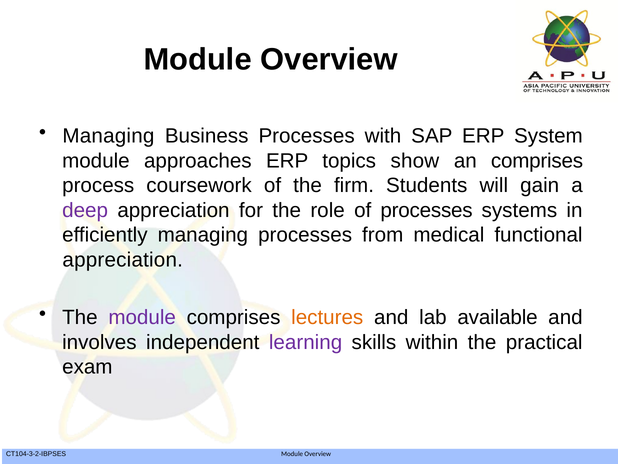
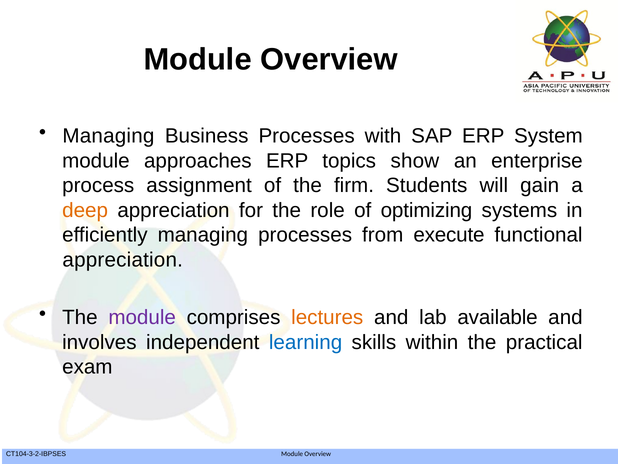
an comprises: comprises -> enterprise (537, 161)
coursework: coursework -> assignment (199, 185)
deep colour: purple -> orange (85, 210)
of processes: processes -> optimizing (426, 210)
medical: medical -> execute (449, 235)
learning colour: purple -> blue (306, 342)
